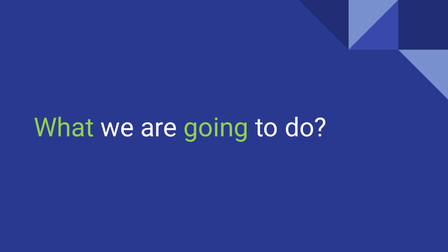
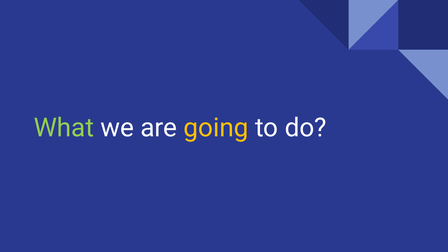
going colour: light green -> yellow (216, 128)
